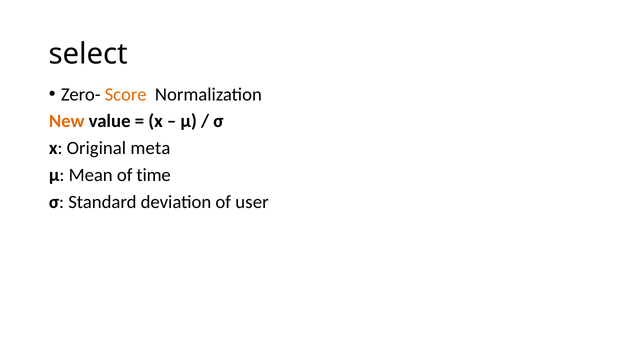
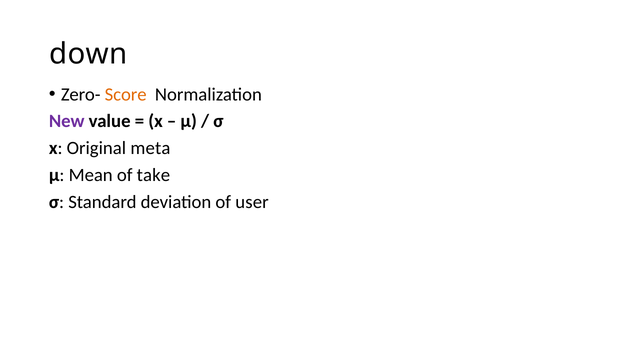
select: select -> down (88, 54)
New colour: orange -> purple (67, 121)
time: time -> take (153, 175)
